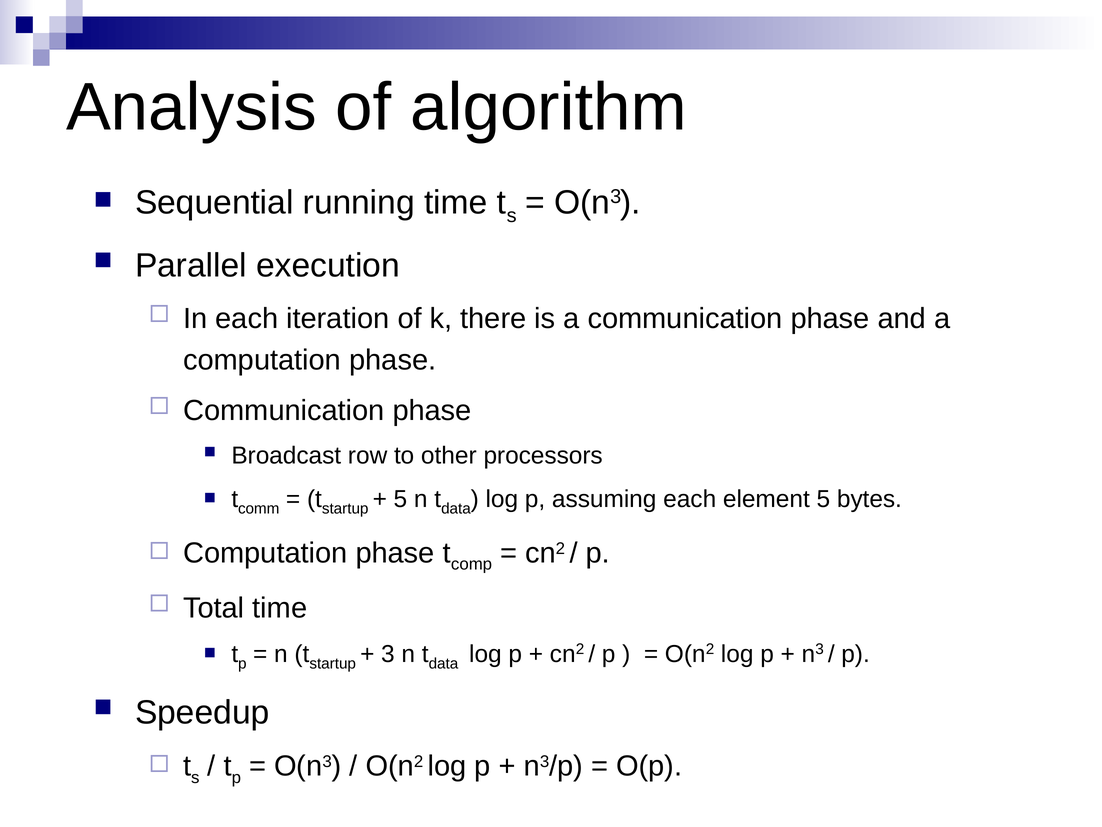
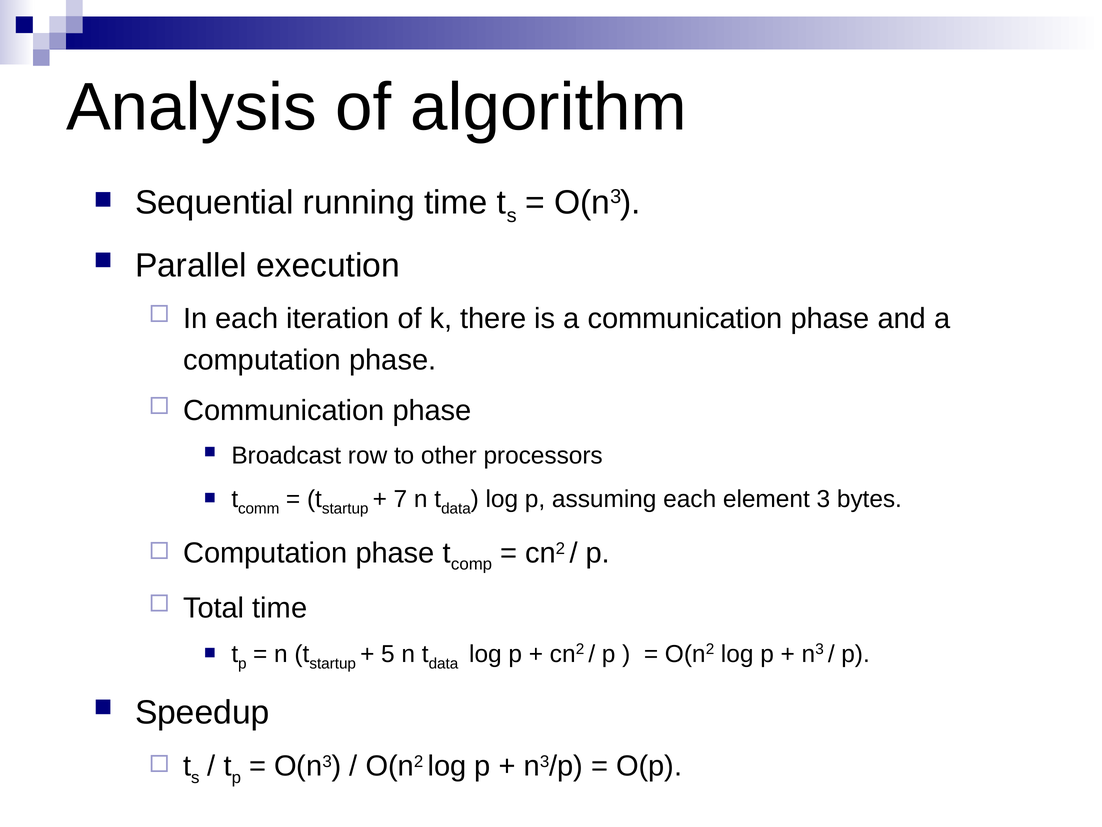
5: 5 -> 7 (400, 499)
element 5: 5 -> 3 (823, 499)
3: 3 -> 5 (388, 654)
